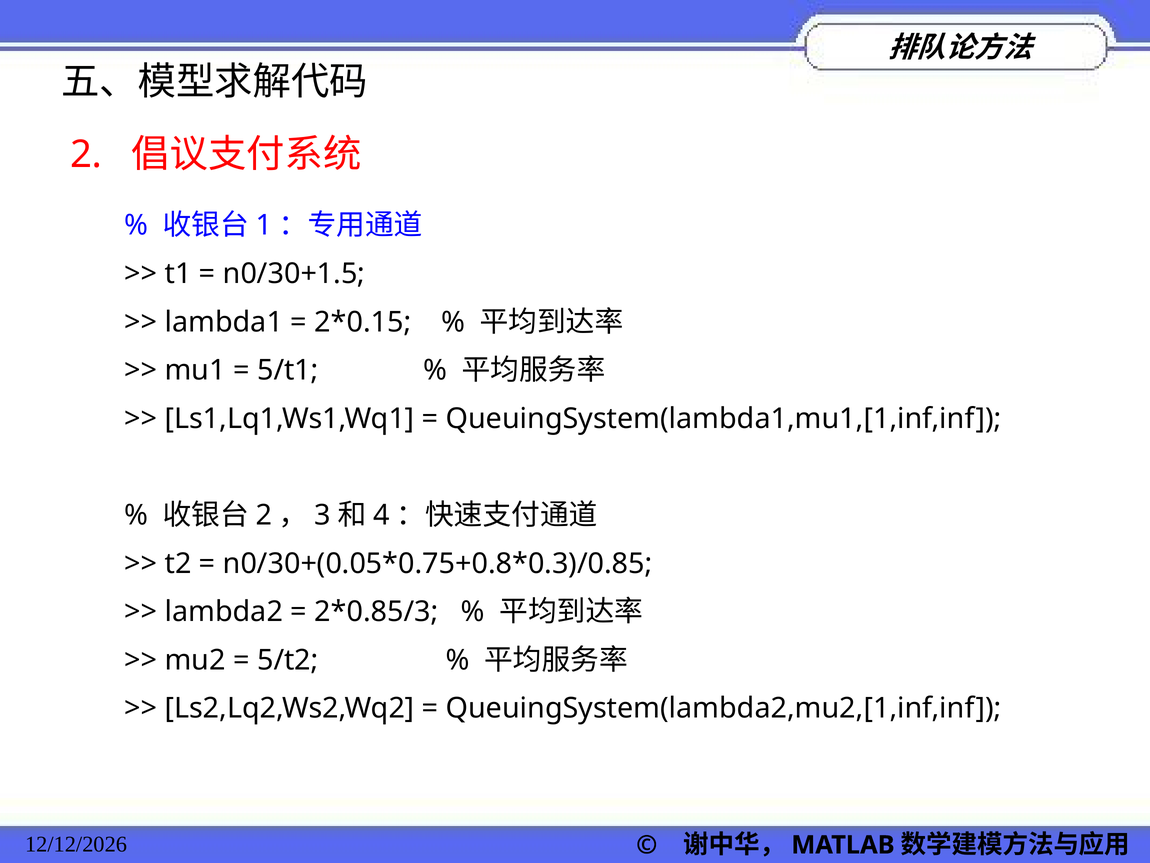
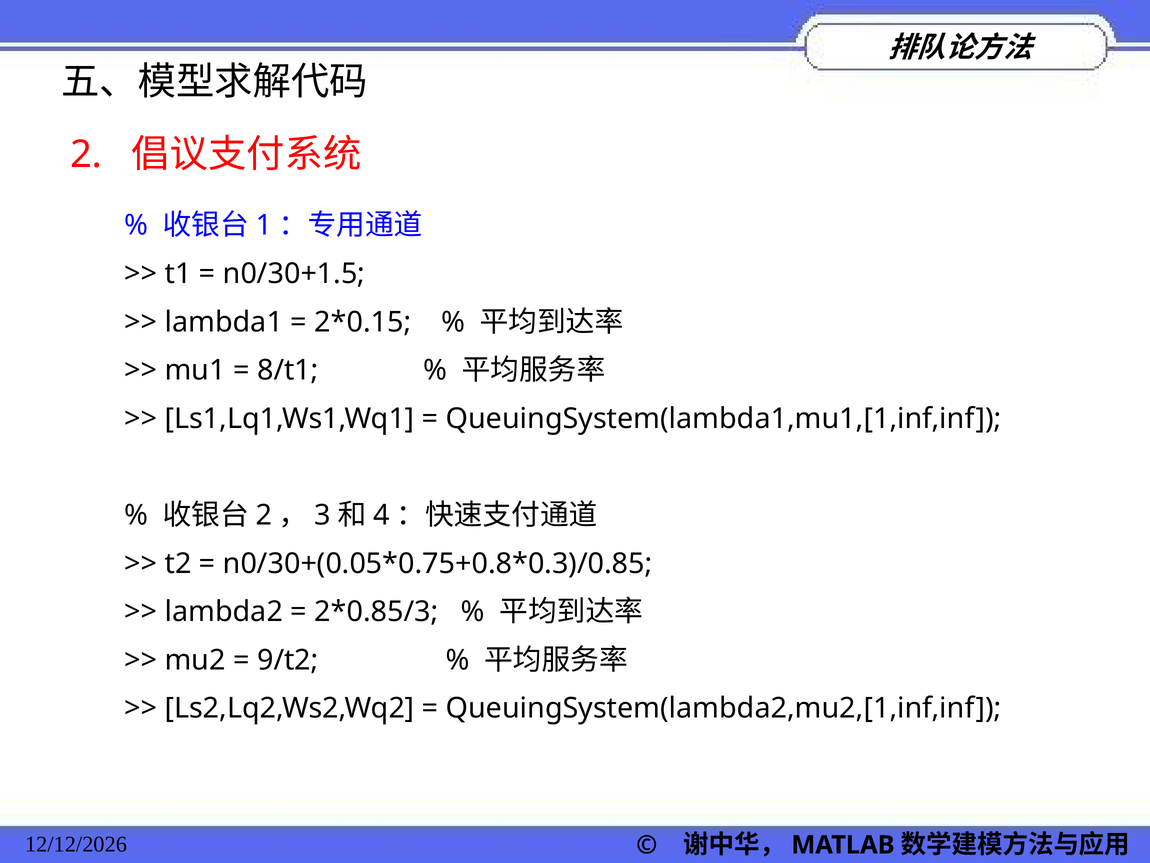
5/t1: 5/t1 -> 8/t1 (288, 370)
5/t2: 5/t2 -> 9/t2 (288, 660)
